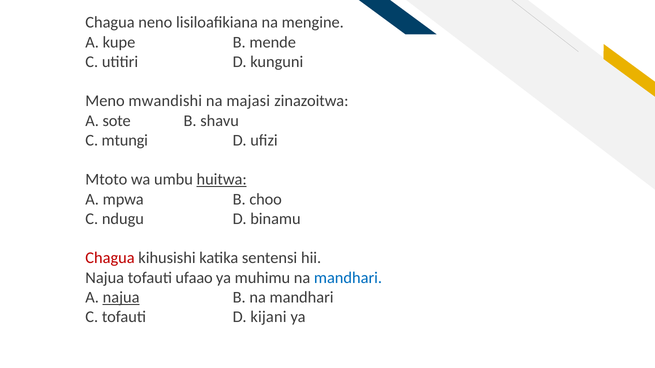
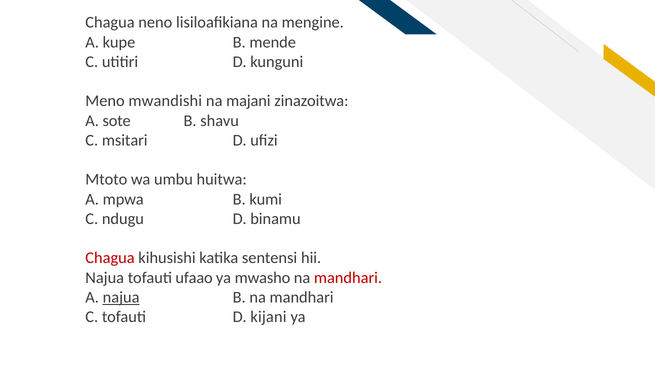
majasi: majasi -> majani (248, 101)
mtungi: mtungi -> msitari (125, 140)
huitwa underline: present -> none (222, 180)
choo: choo -> kumi (266, 199)
muhimu: muhimu -> mwasho (262, 278)
mandhari colour: blue -> red (348, 278)
